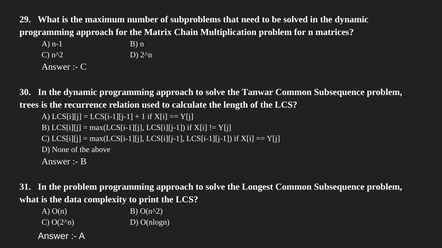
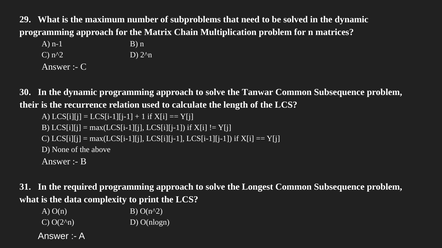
trees: trees -> their (29, 105)
the problem: problem -> required (80, 187)
